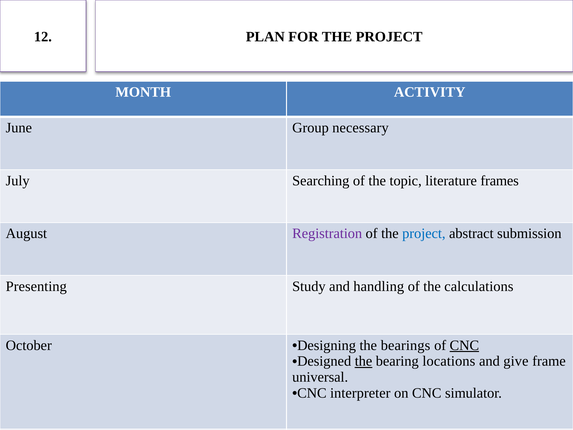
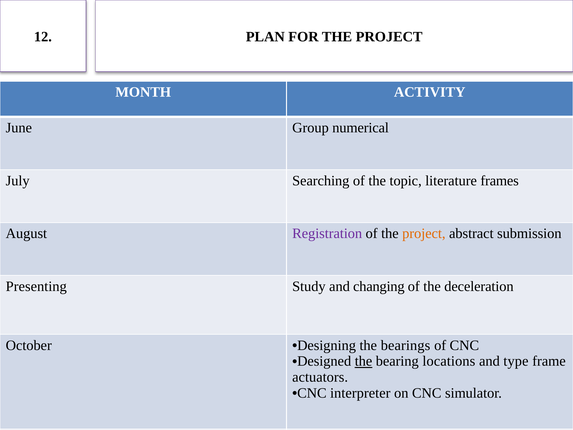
necessary: necessary -> numerical (361, 128)
project colour: blue -> orange (424, 233)
handling: handling -> changing (379, 286)
calculations: calculations -> deceleration (479, 286)
CNC underline: present -> none (464, 345)
give: give -> type (516, 361)
universal: universal -> actuators (320, 377)
